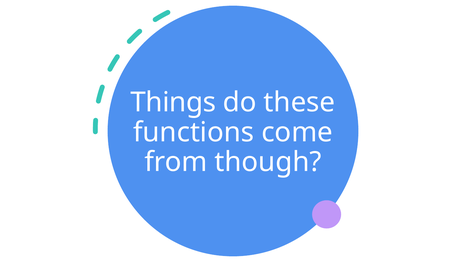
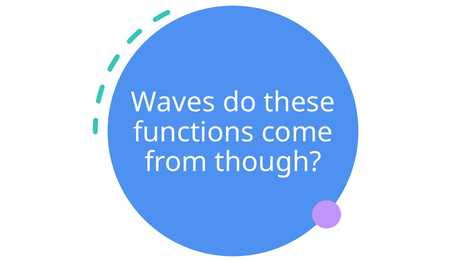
Things: Things -> Waves (173, 102)
